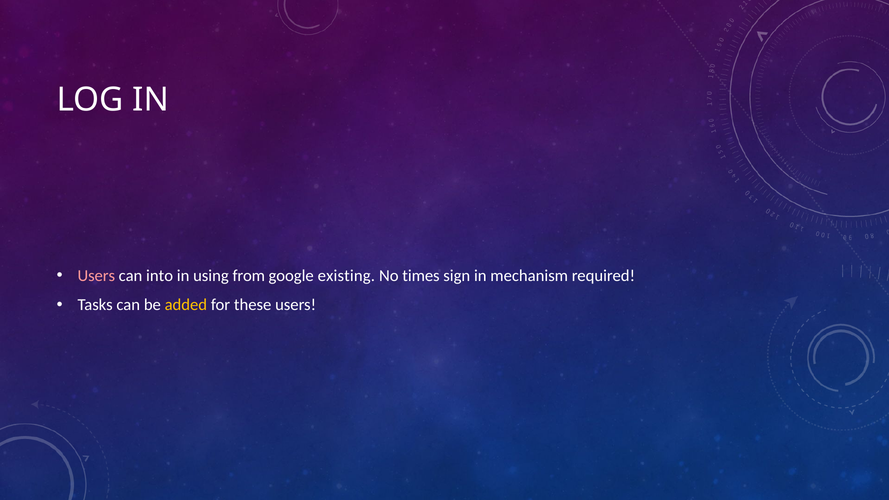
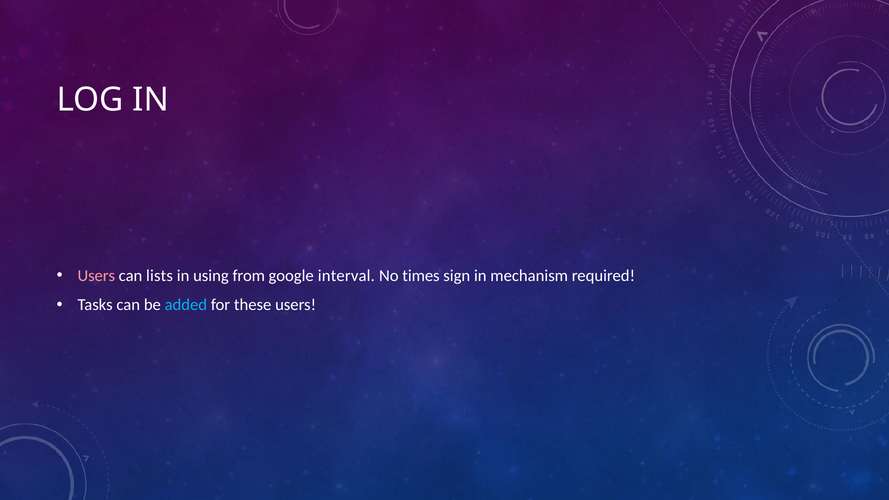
into: into -> lists (160, 276)
existing: existing -> interval (346, 276)
added colour: yellow -> light blue (186, 305)
